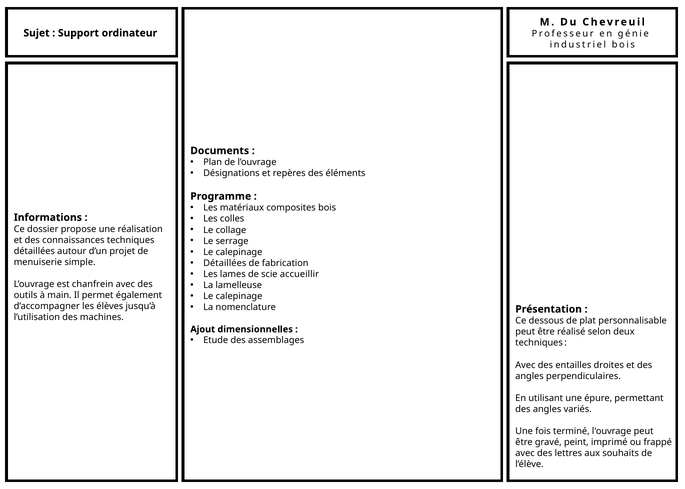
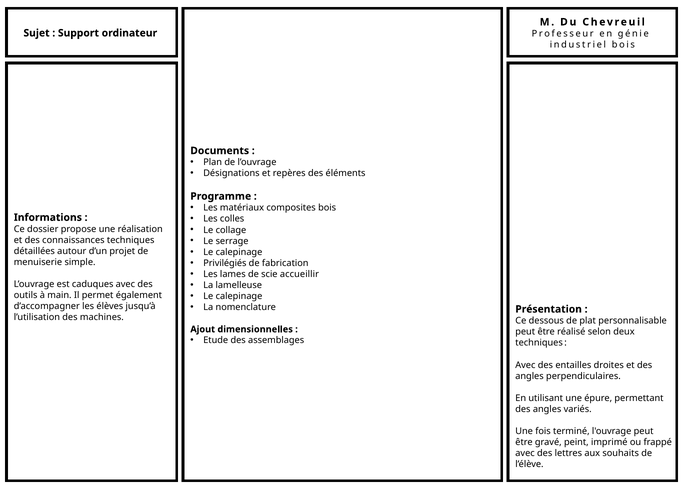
Détaillées: Détaillées -> Privilégiés (225, 263)
chanfrein: chanfrein -> caduques (93, 284)
